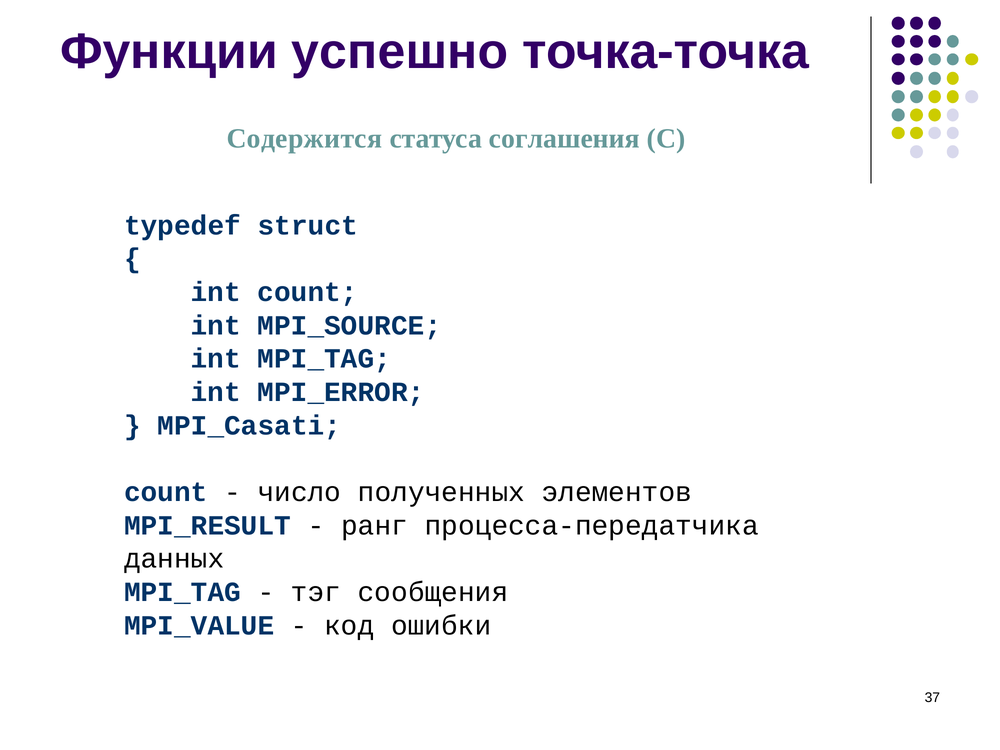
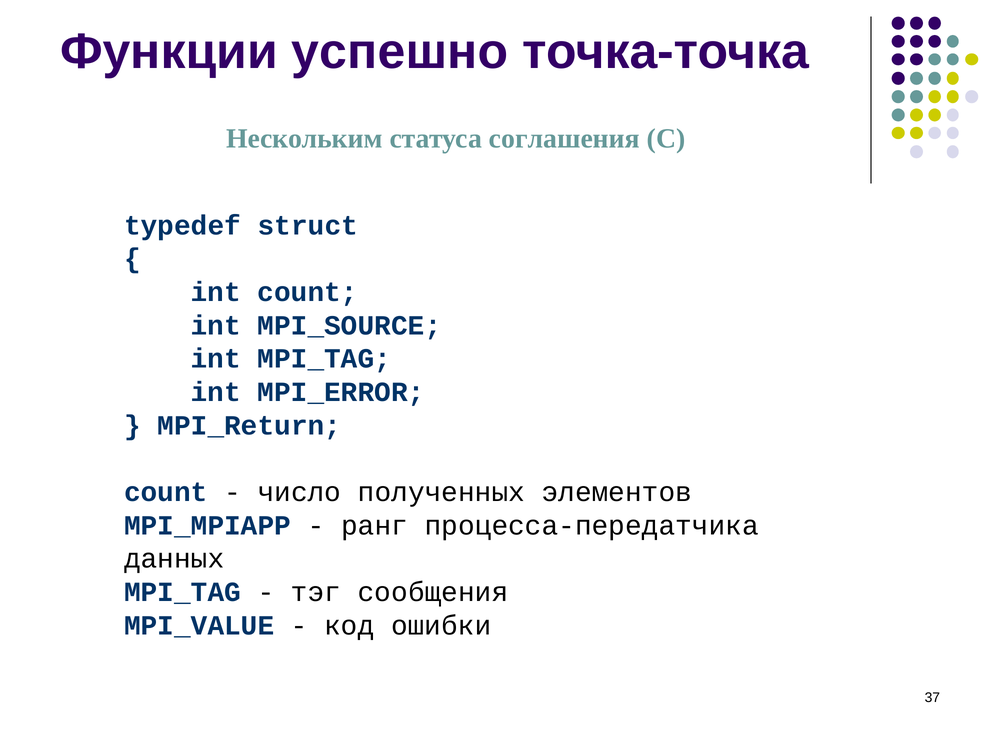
Содержится: Содержится -> Нескольким (305, 139)
MPI_Casati: MPI_Casati -> MPI_Return (249, 425)
MPI_RESULT: MPI_RESULT -> MPI_MPIAPP (208, 525)
